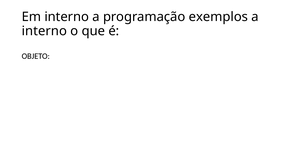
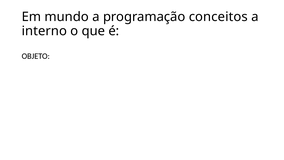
Em interno: interno -> mundo (67, 17)
exemplos: exemplos -> conceitos (218, 17)
